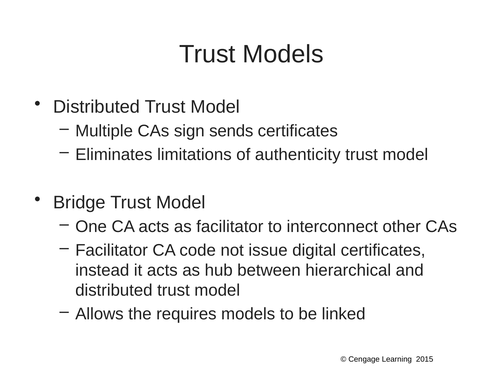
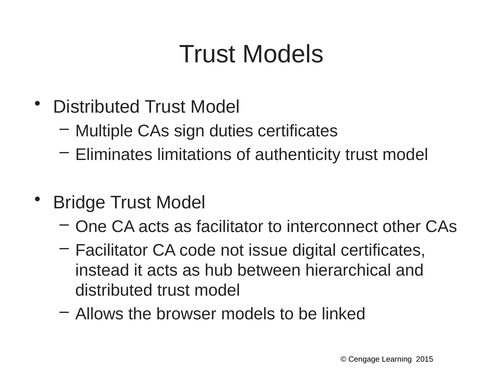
sends: sends -> duties (231, 131)
requires: requires -> browser (186, 314)
